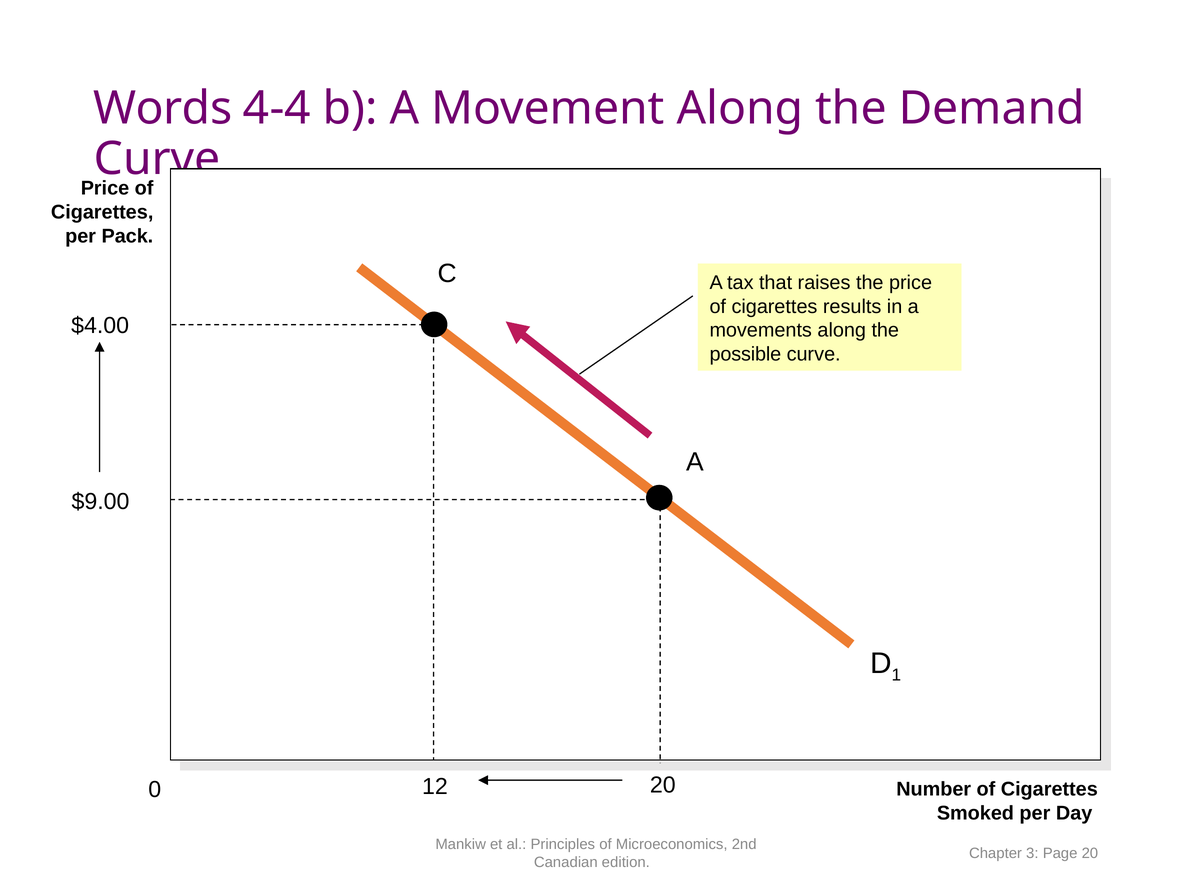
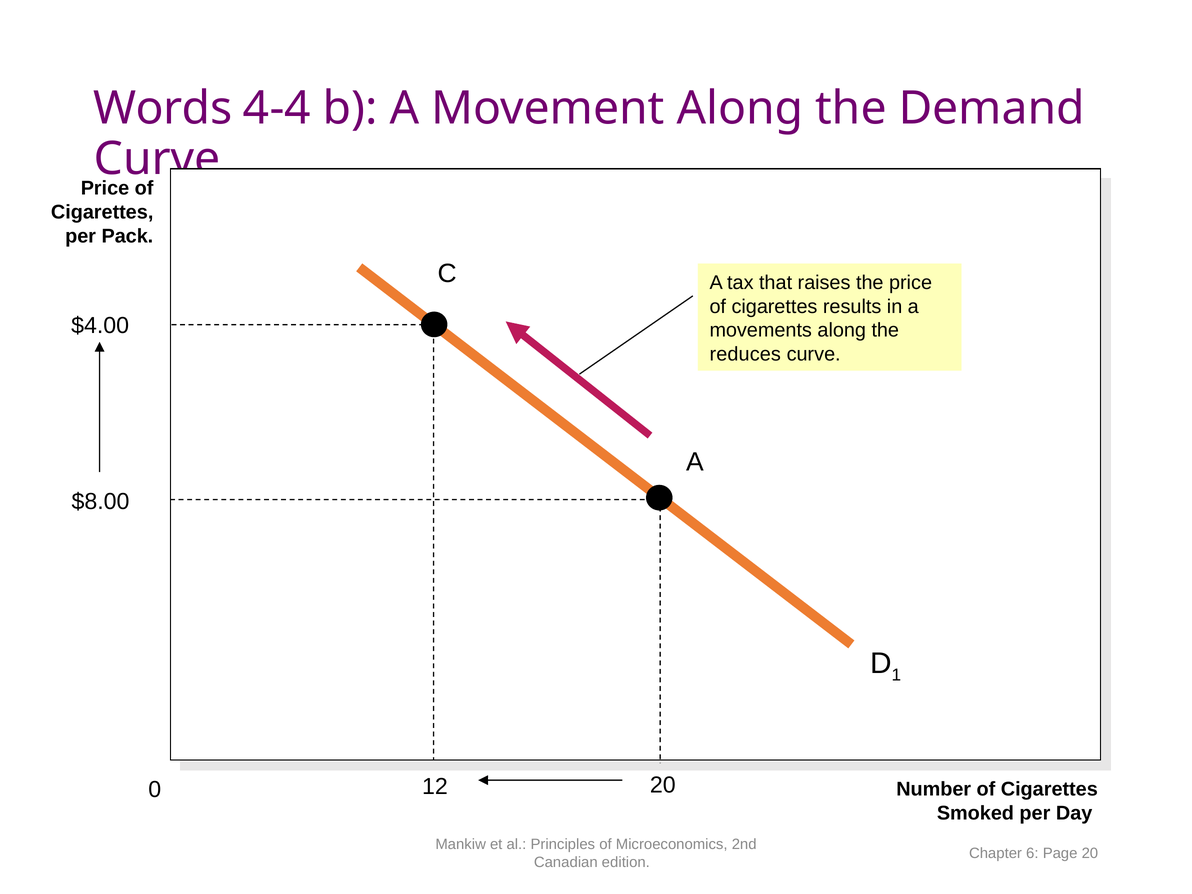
possible: possible -> reduces (745, 354)
$9.00: $9.00 -> $8.00 (100, 502)
3: 3 -> 6 (1032, 853)
